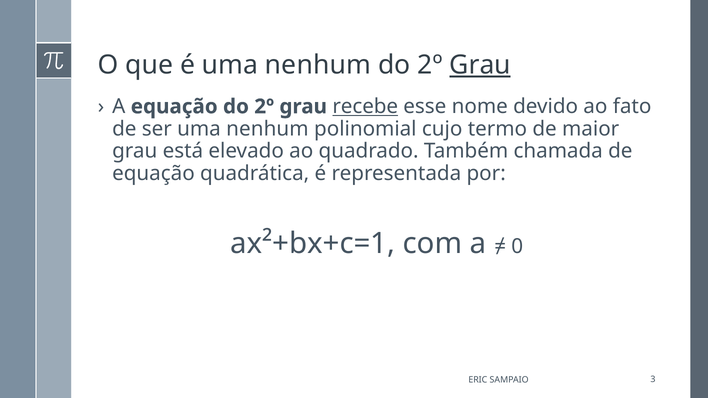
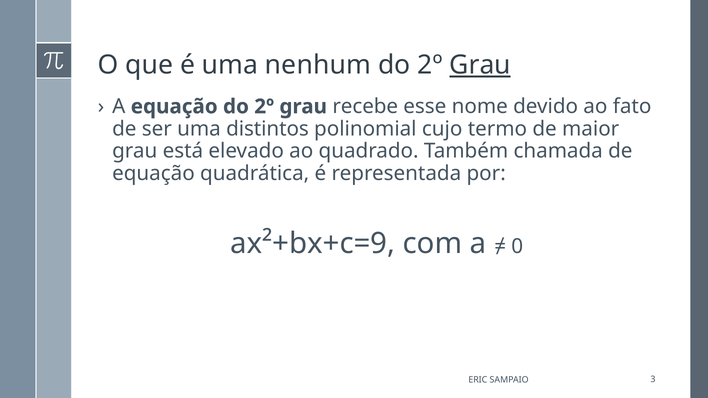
recebe underline: present -> none (365, 107)
ser uma nenhum: nenhum -> distintos (268, 129)
ax²+bx+c=1: ax²+bx+c=1 -> ax²+bx+c=9 (313, 244)
